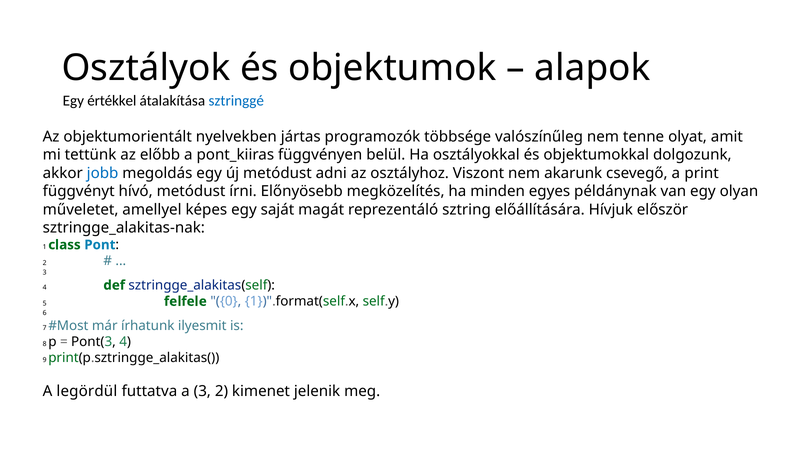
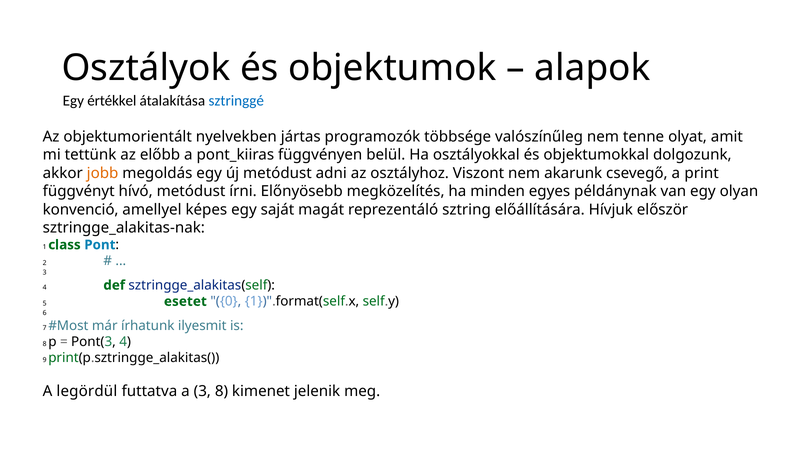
jobb colour: blue -> orange (103, 173)
műveletet: műveletet -> konvenció (81, 209)
felfele: felfele -> esetet (185, 301)
3 2: 2 -> 8 (221, 391)
